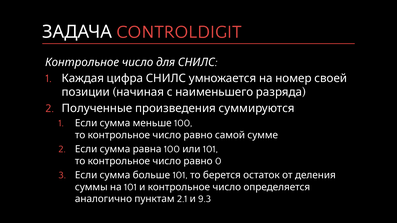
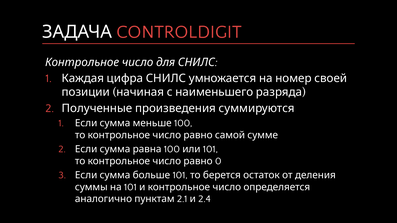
9.3: 9.3 -> 2.4 (205, 199)
